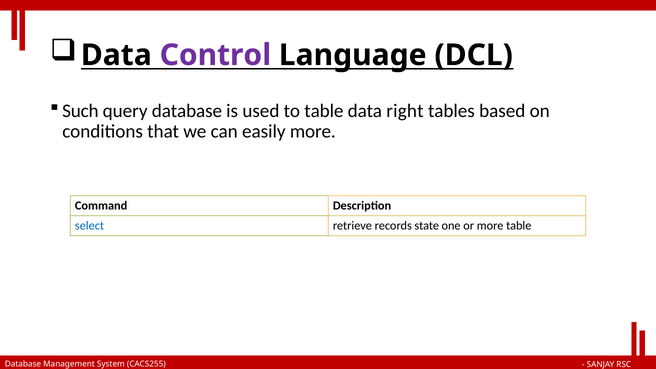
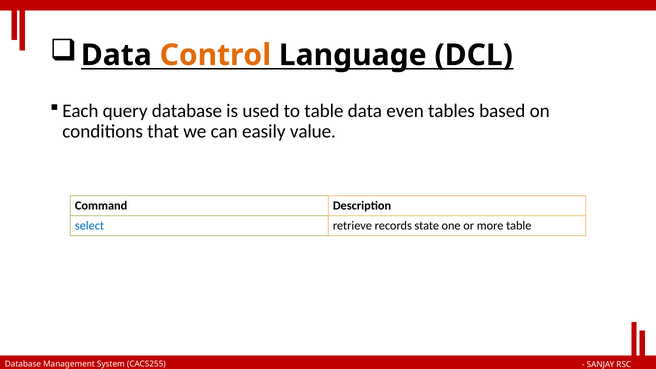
Control colour: purple -> orange (215, 55)
Such: Such -> Each (80, 111)
right: right -> even (405, 111)
easily more: more -> value (313, 132)
